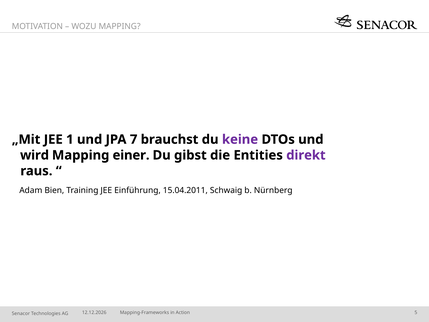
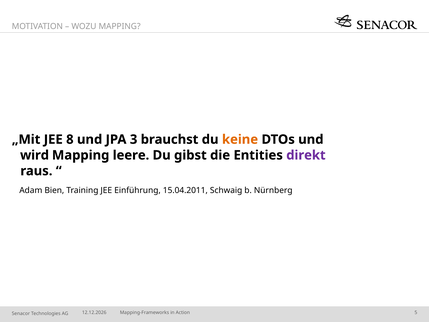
1: 1 -> 8 (70, 139)
7: 7 -> 3 (134, 139)
keine colour: purple -> orange (240, 139)
einer: einer -> leere (131, 155)
